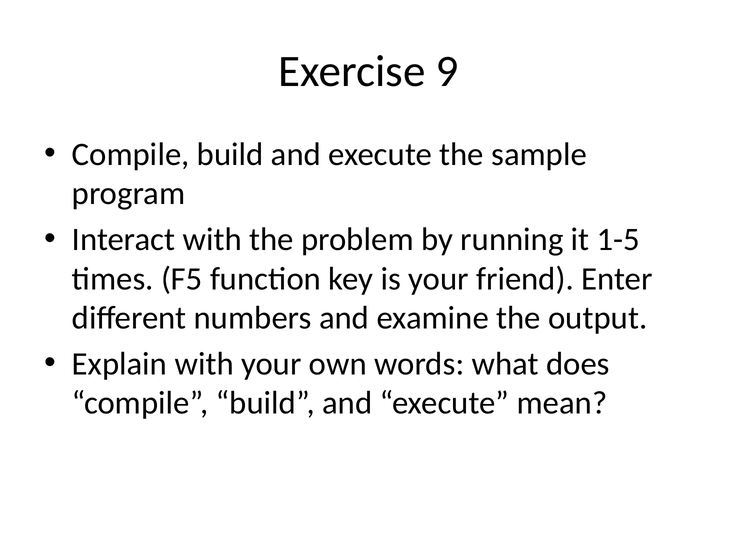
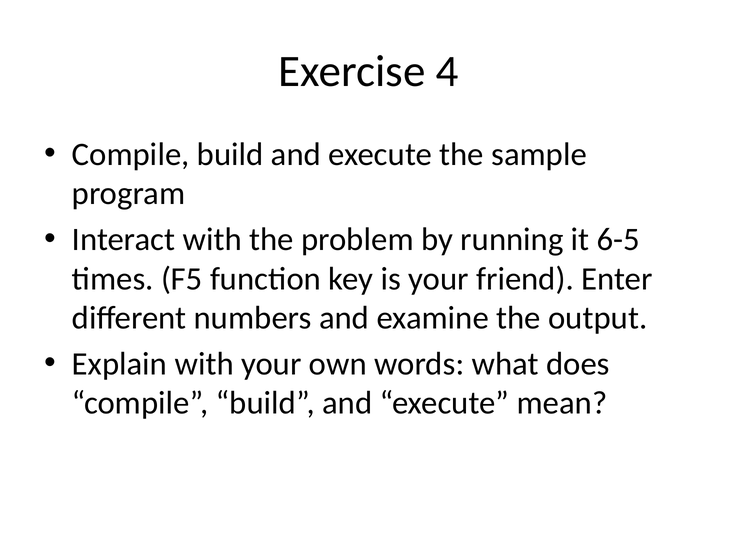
9: 9 -> 4 (447, 71)
1-5: 1-5 -> 6-5 (618, 240)
